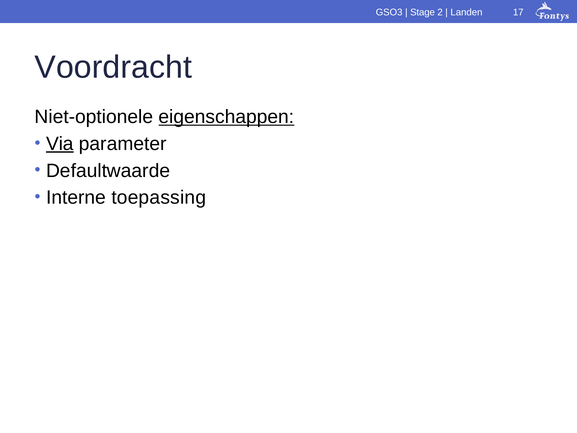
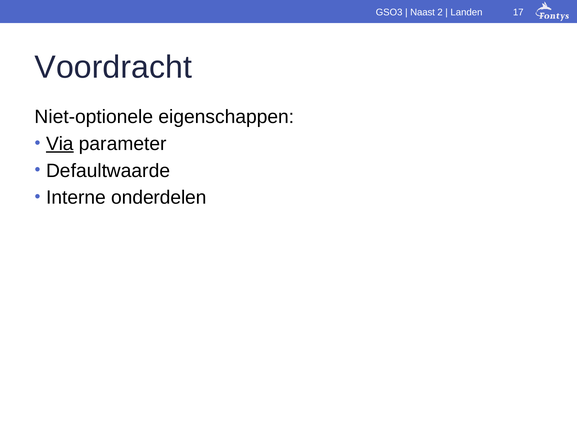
Stage: Stage -> Naast (423, 12)
eigenschappen underline: present -> none (226, 117)
toepassing: toepassing -> onderdelen (159, 198)
